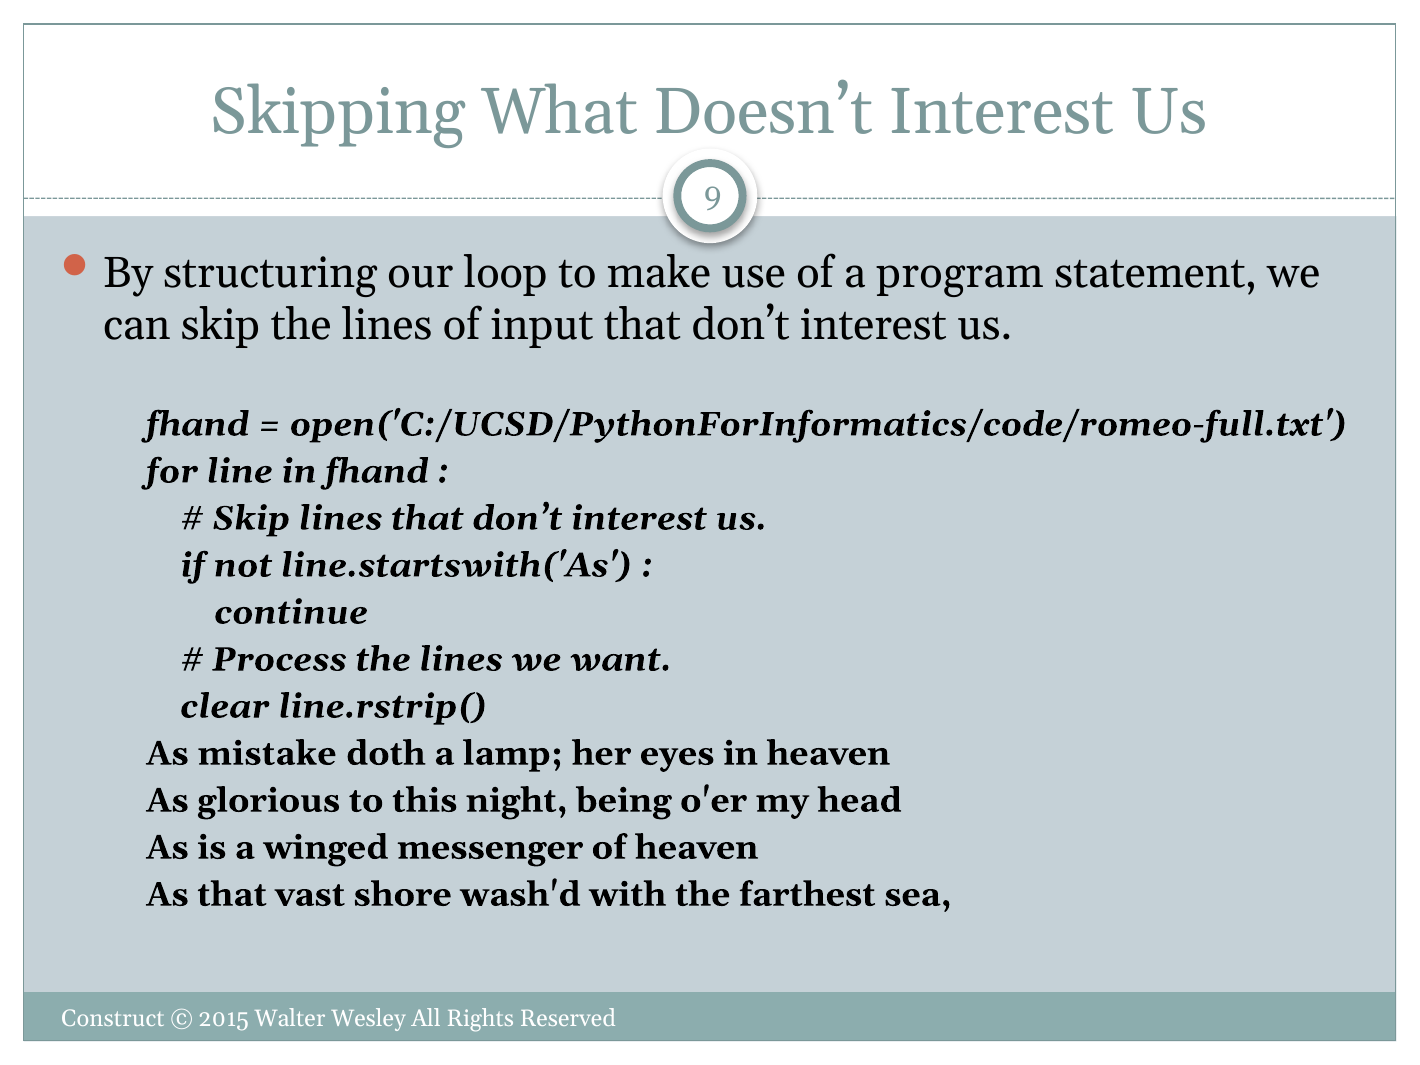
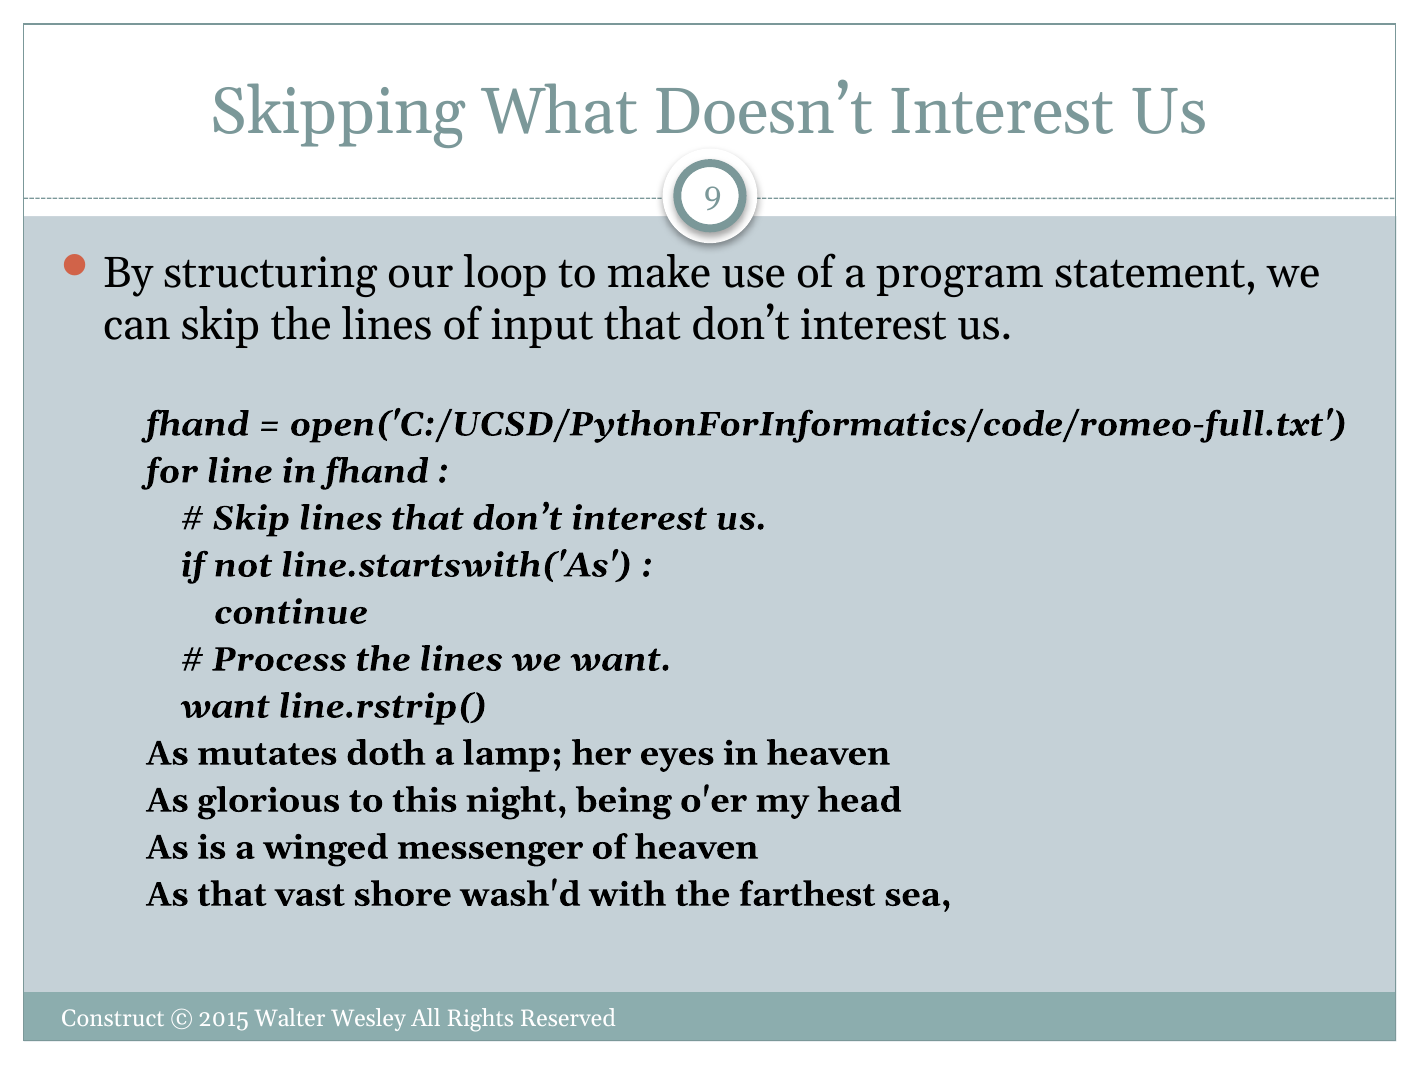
clear: clear -> want (225, 706)
mistake: mistake -> mutates (267, 753)
